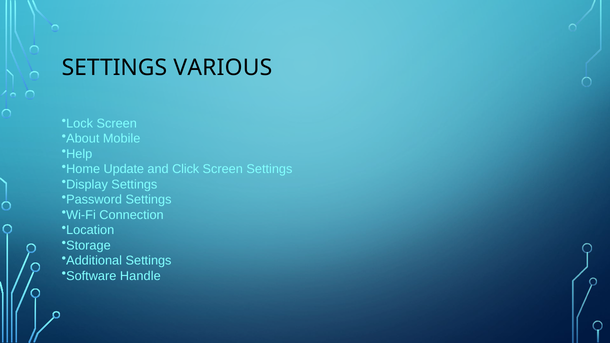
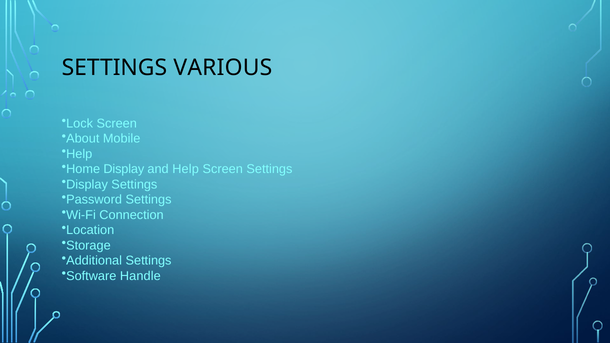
Home Update: Update -> Display (124, 169)
and Click: Click -> Help (186, 169)
